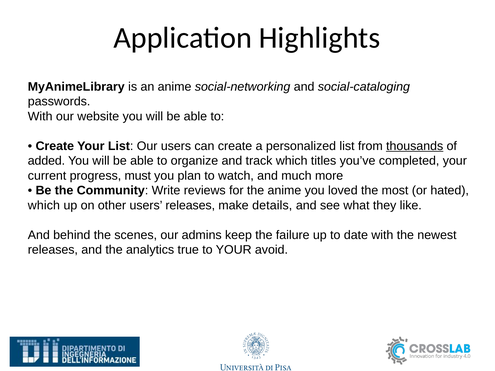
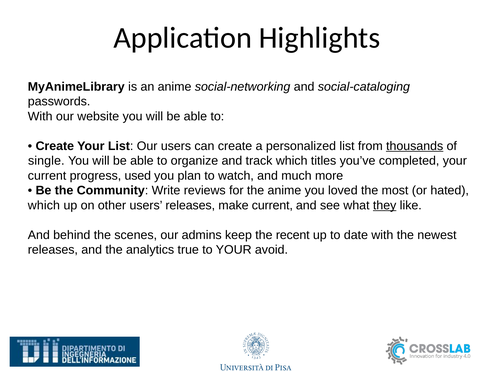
added: added -> single (46, 161)
must: must -> used (138, 176)
make details: details -> current (272, 206)
they underline: none -> present (385, 206)
failure: failure -> recent (293, 235)
